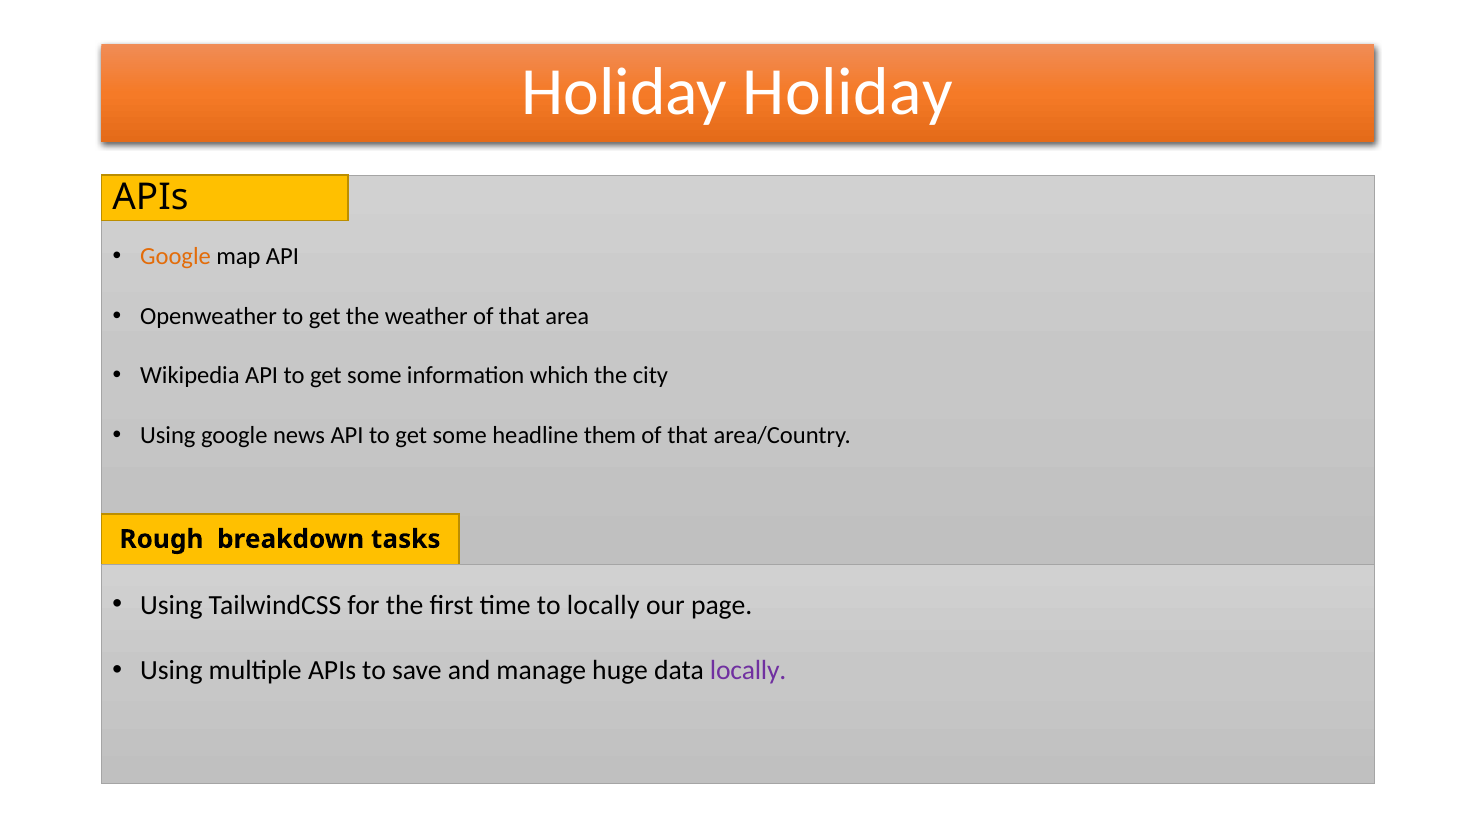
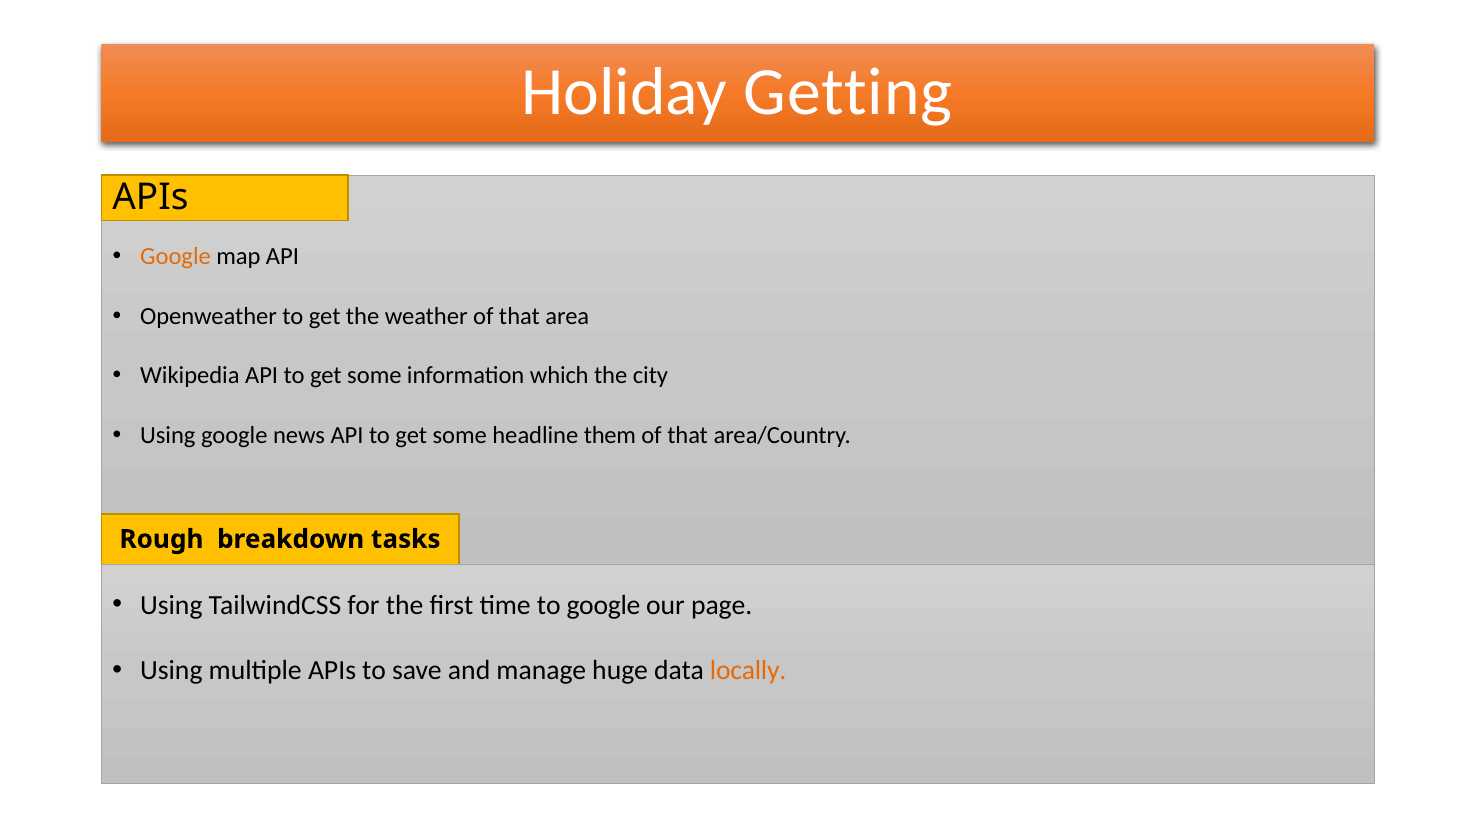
Holiday Holiday: Holiday -> Getting (848, 93)
to locally: locally -> google (603, 605)
locally colour: purple -> orange (748, 671)
